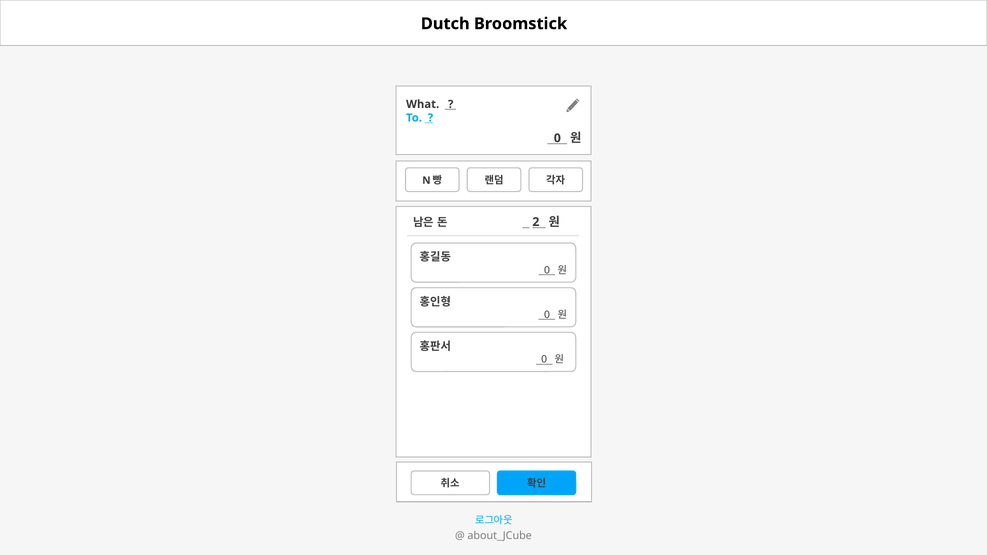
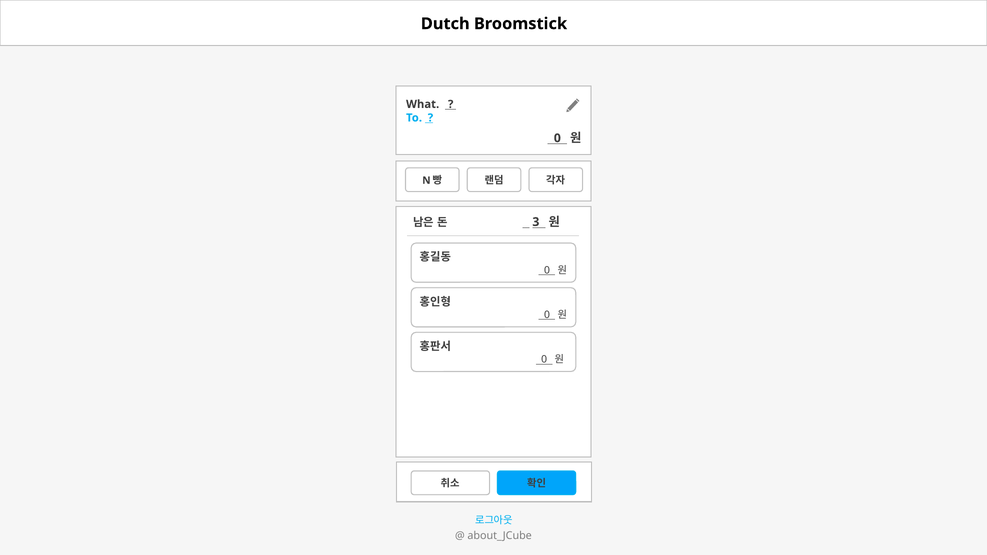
2: 2 -> 3 (536, 222)
